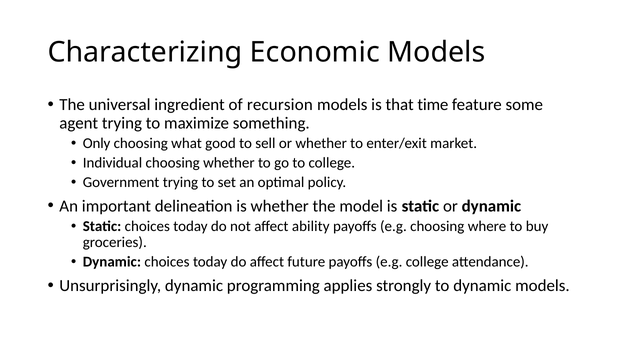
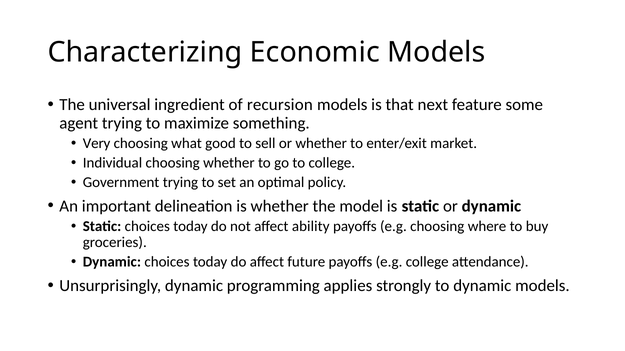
time: time -> next (433, 105)
Only: Only -> Very (97, 144)
